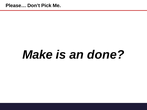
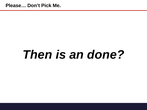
Make: Make -> Then (37, 55)
